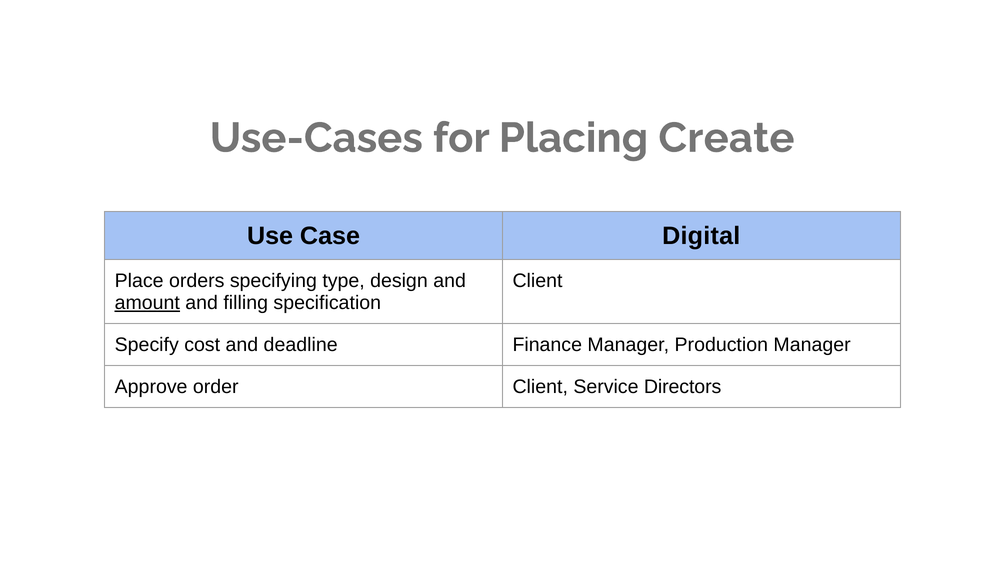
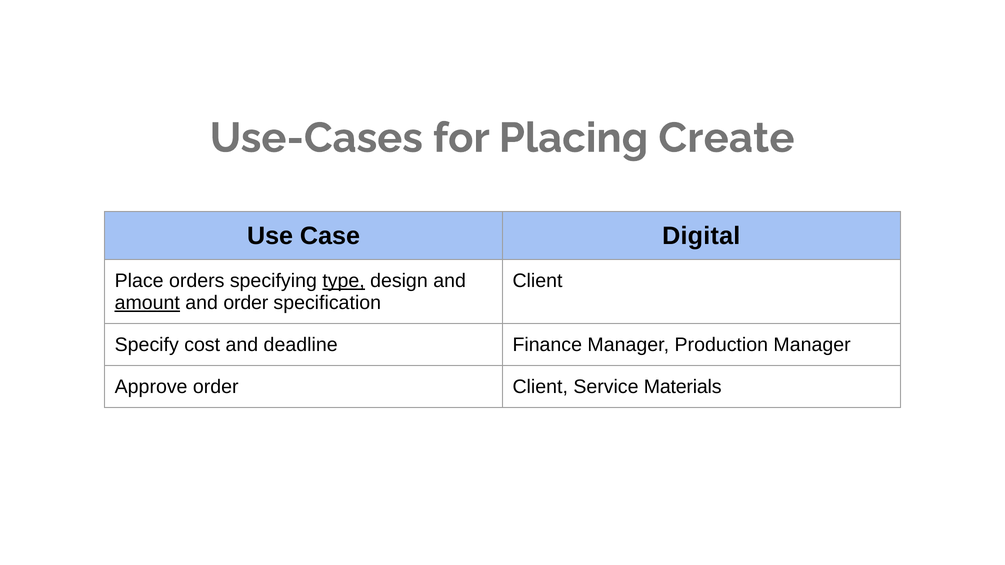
type underline: none -> present (344, 281)
and filling: filling -> order (246, 303)
Directors: Directors -> Materials (683, 387)
